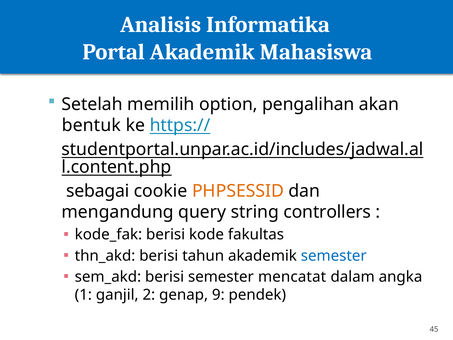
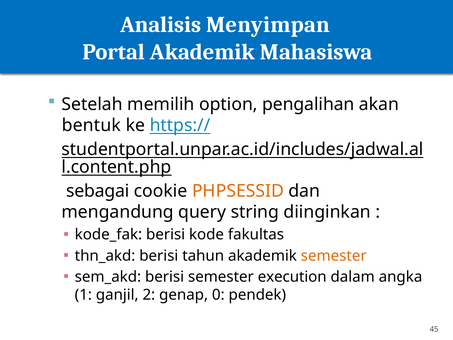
Informatika: Informatika -> Menyimpan (268, 25)
controllers: controllers -> diinginkan (327, 212)
semester colour: blue -> orange (334, 255)
mencatat: mencatat -> execution (292, 277)
9: 9 -> 0 (218, 295)
